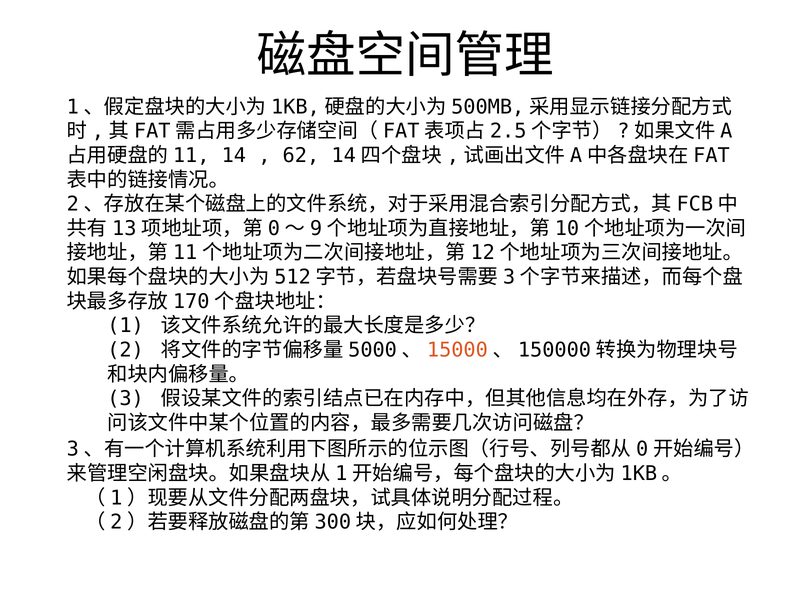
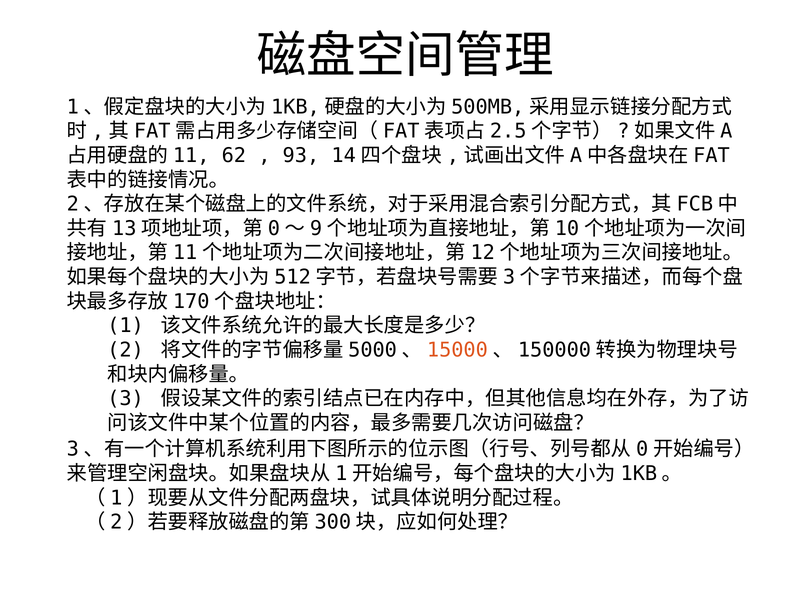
14: 14 -> 62 (234, 156)
62: 62 -> 93 (301, 156)
